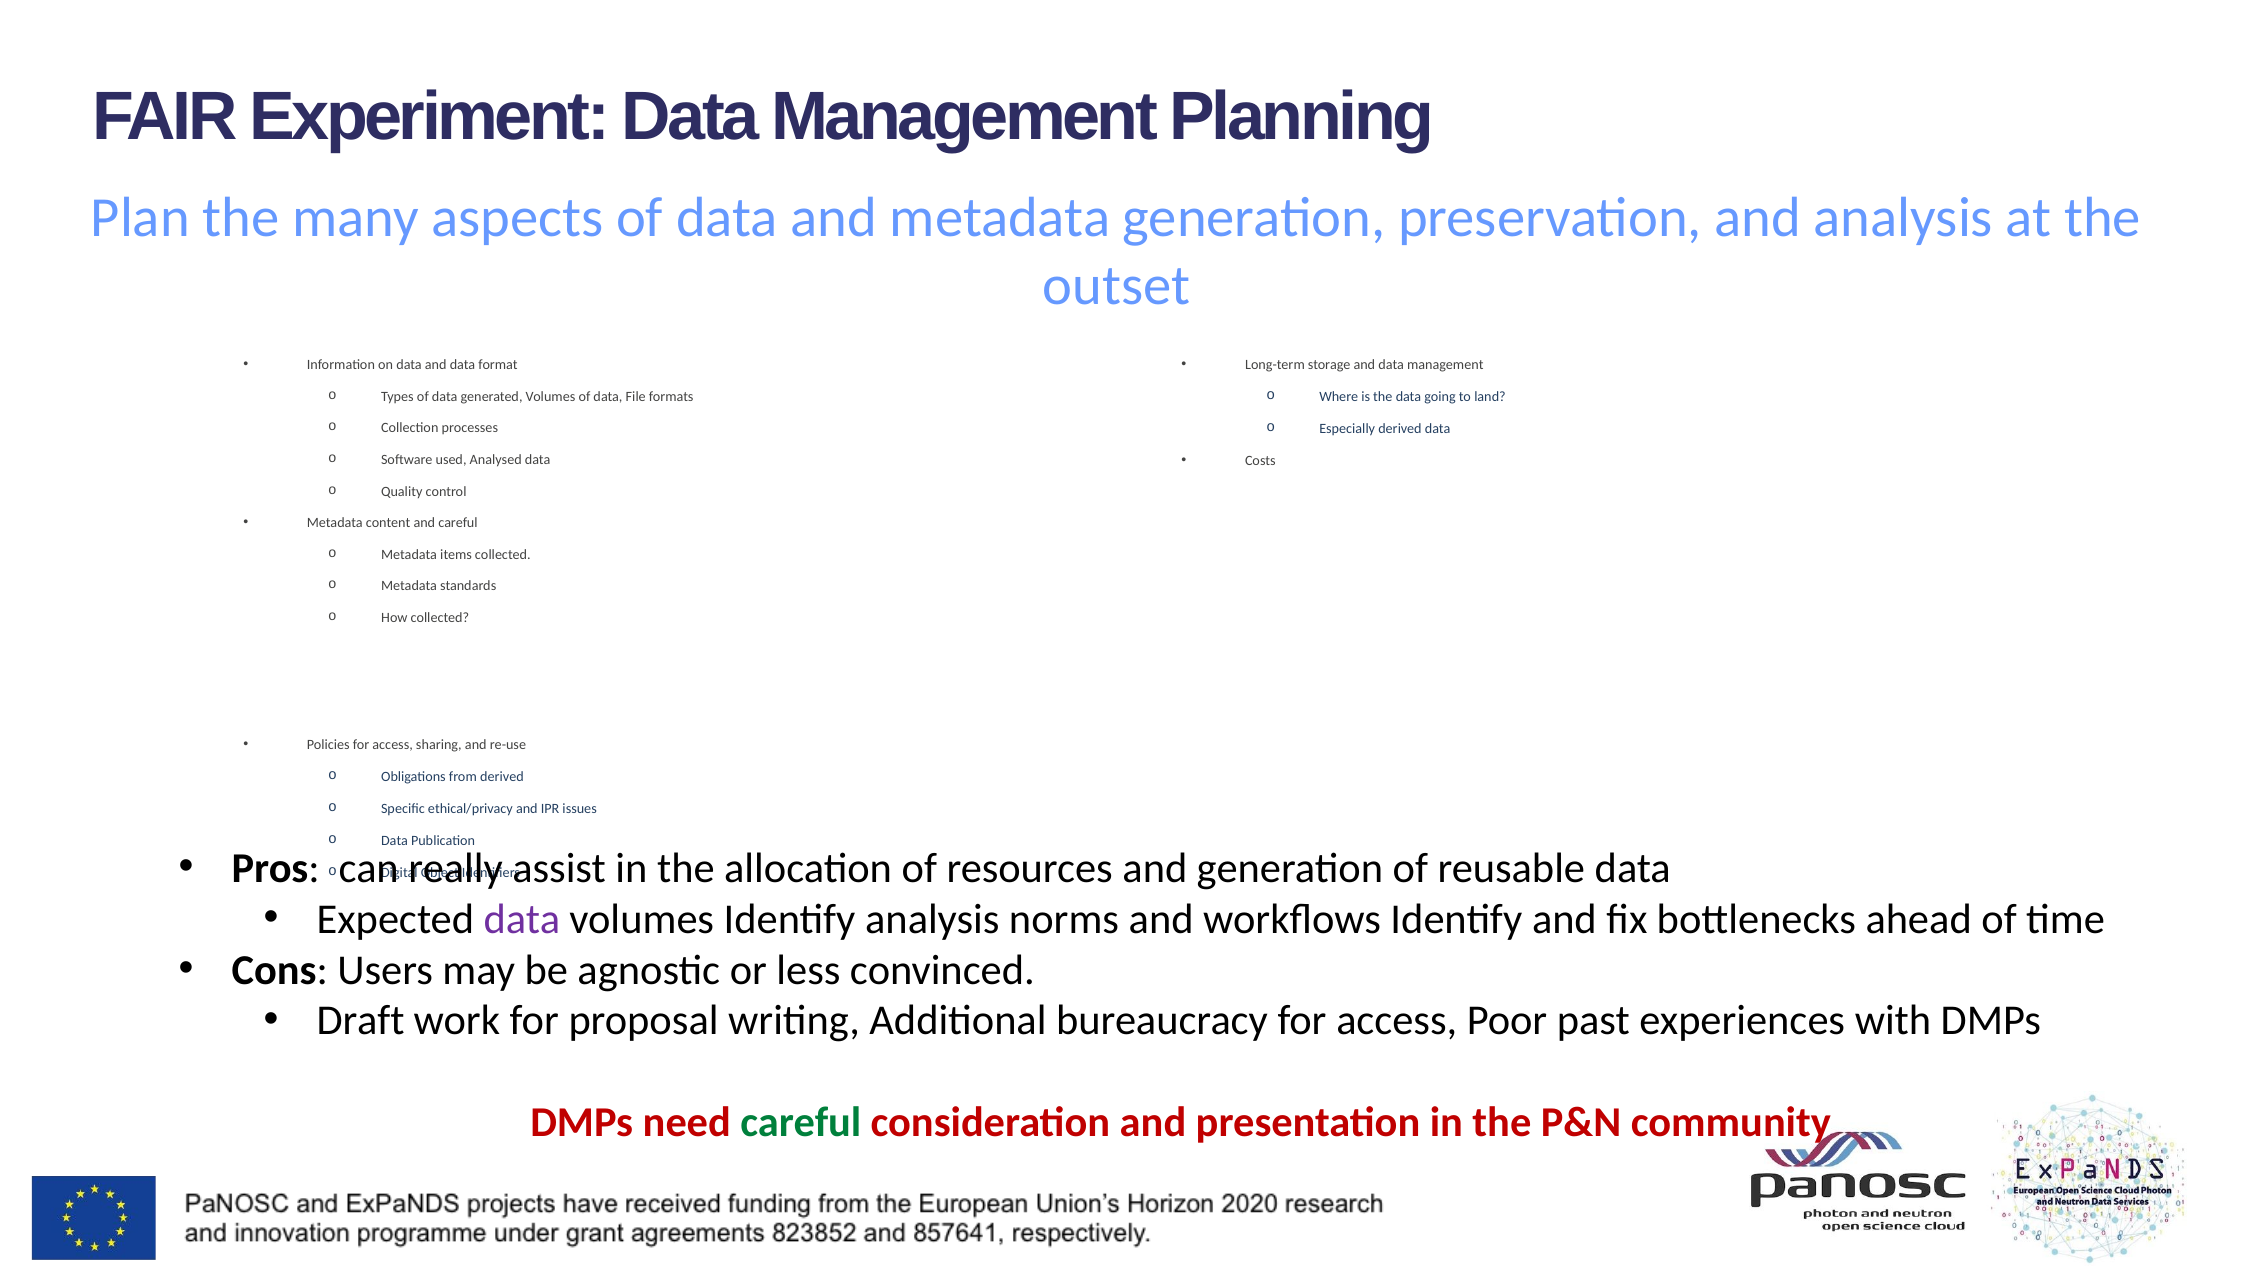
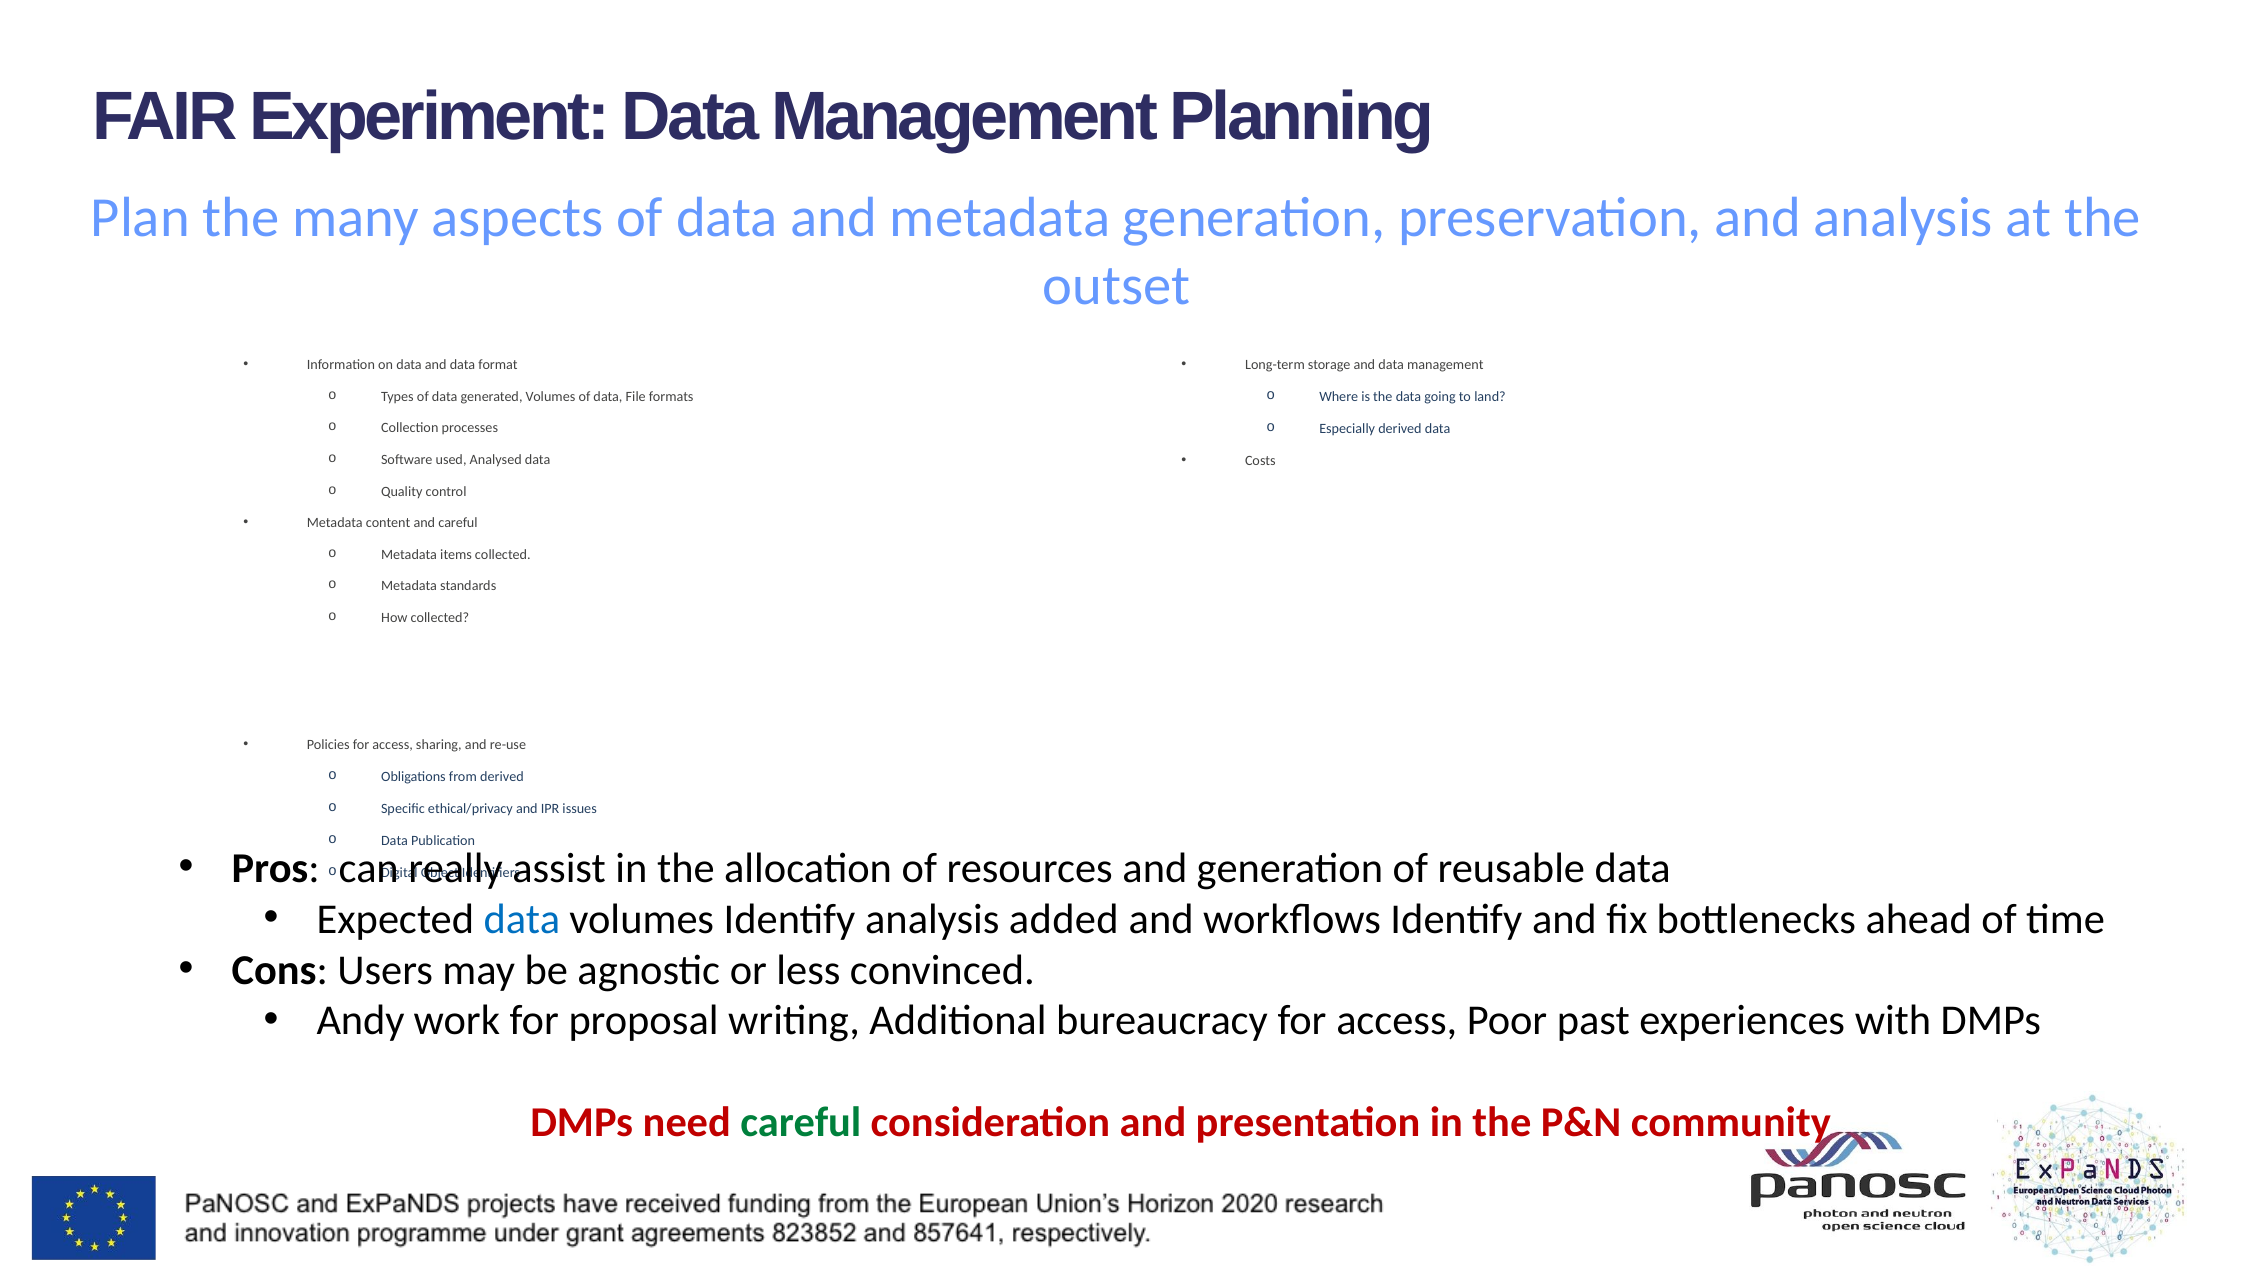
data colour: purple -> blue (522, 919)
norms: norms -> added (1064, 919)
Draft: Draft -> Andy (361, 1021)
